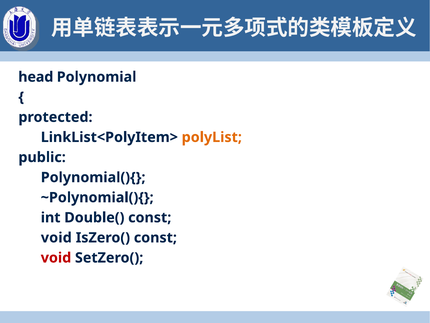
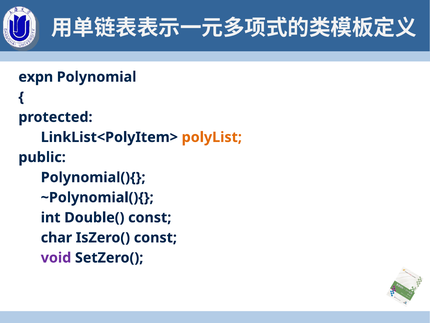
head: head -> expn (36, 77)
void: void -> char (56, 237)
void colour: red -> purple (56, 257)
